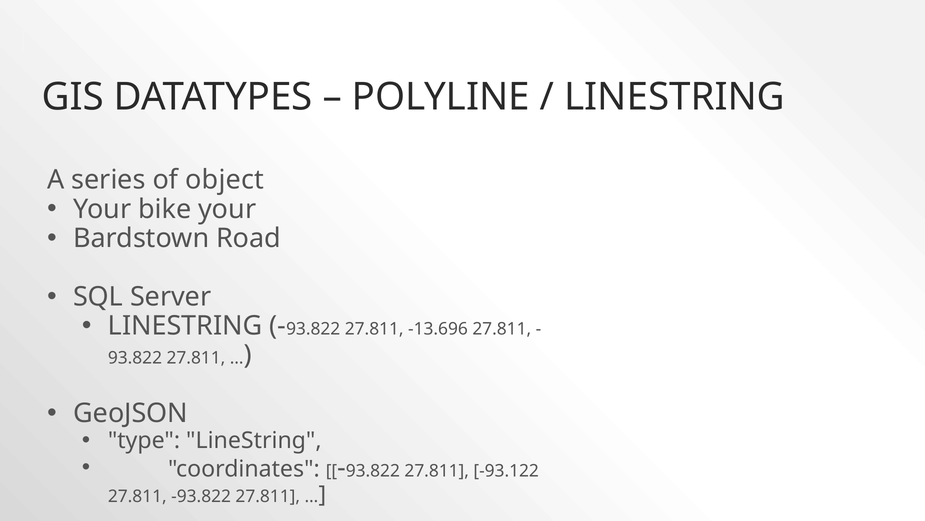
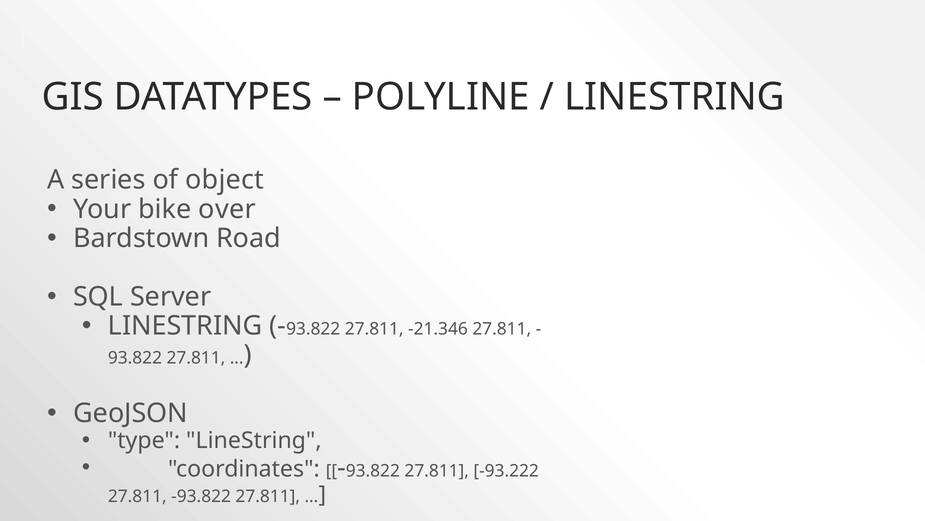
bike your: your -> over (227, 209)
-13.696: -13.696 -> -21.346 (438, 329)
-93.122: -93.122 -> -93.222 (506, 470)
